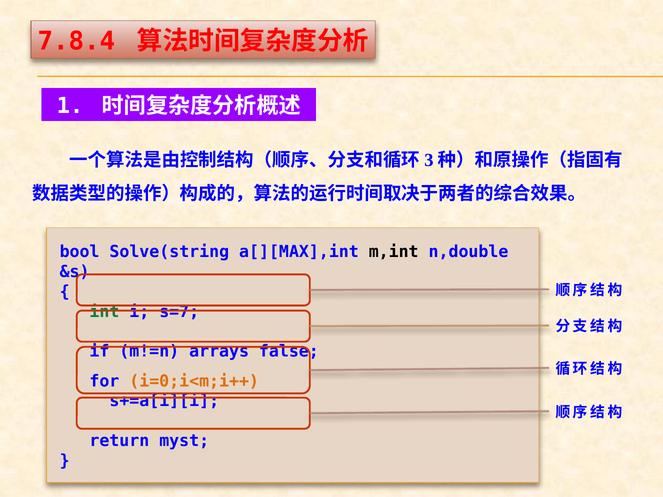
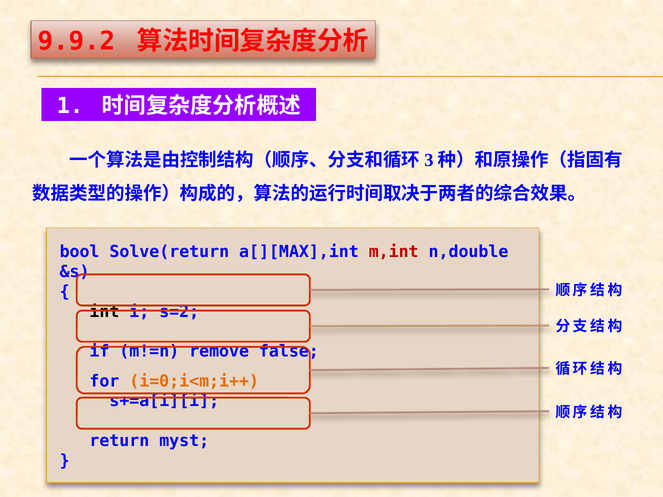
7.8.4: 7.8.4 -> 9.9.2 (77, 41)
Solve(string: Solve(string -> Solve(return (169, 252)
m,int colour: black -> red (394, 252)
int colour: green -> black (104, 312)
s=7: s=7 -> s=2 (179, 312)
arrays: arrays -> remove (219, 352)
